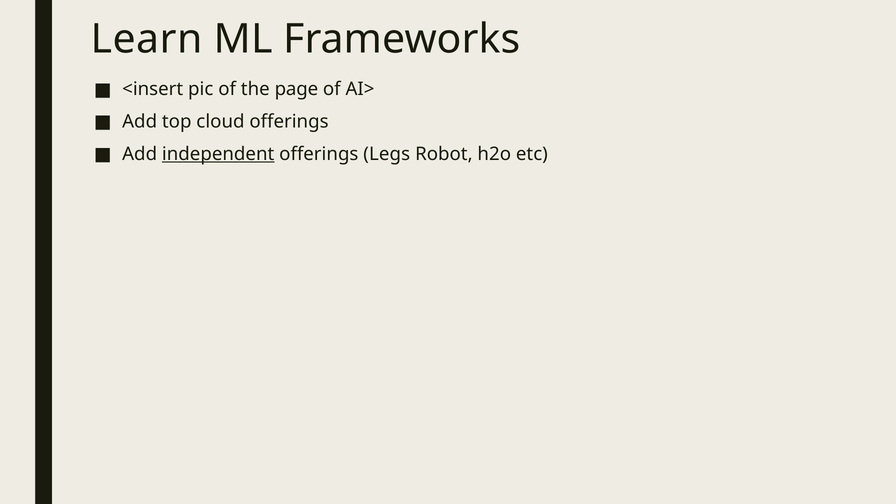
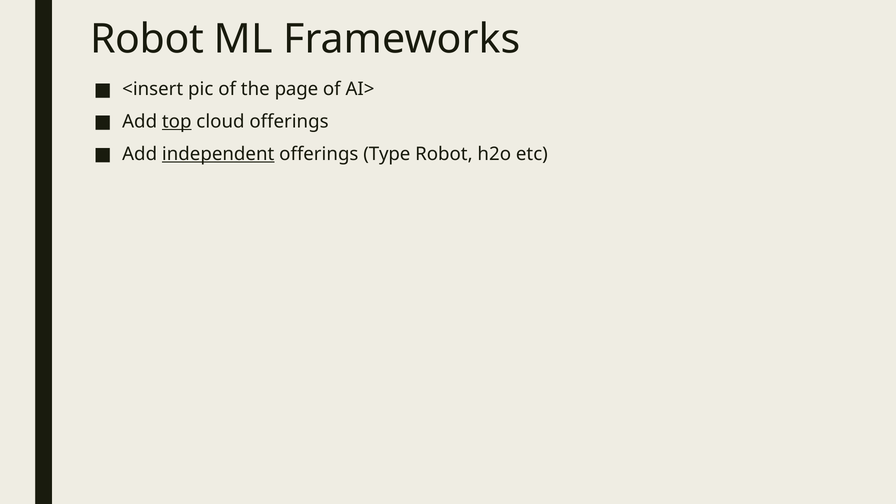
Learn: Learn -> Robot (147, 39)
top underline: none -> present (177, 122)
Legs: Legs -> Type (387, 154)
